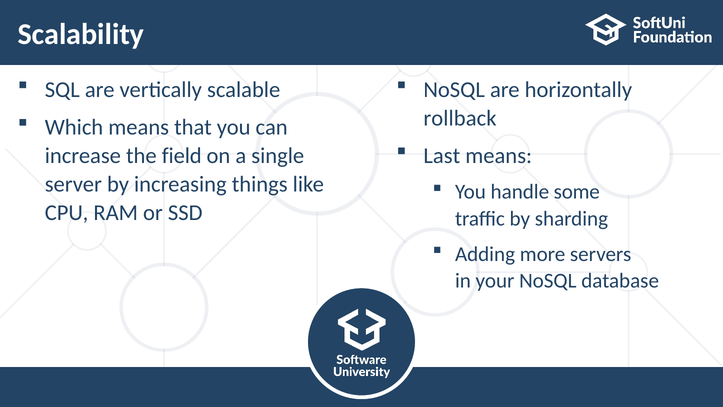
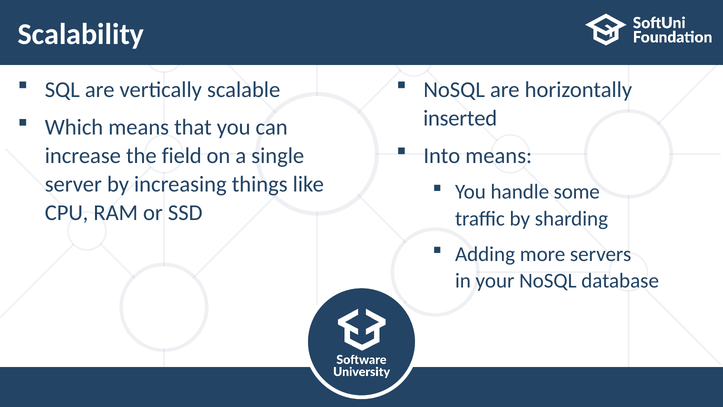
rollback: rollback -> inserted (460, 118)
Last: Last -> Into (442, 155)
